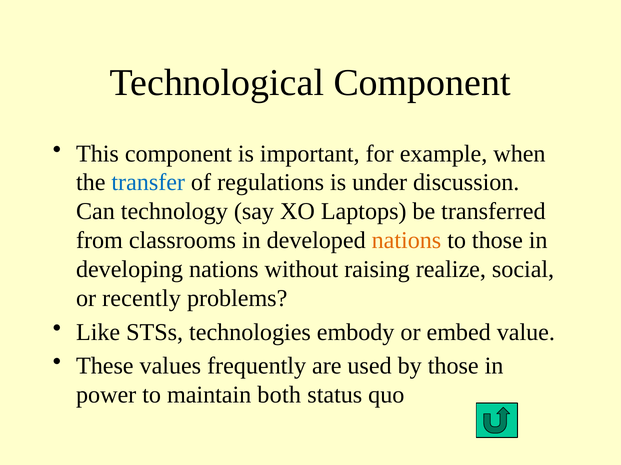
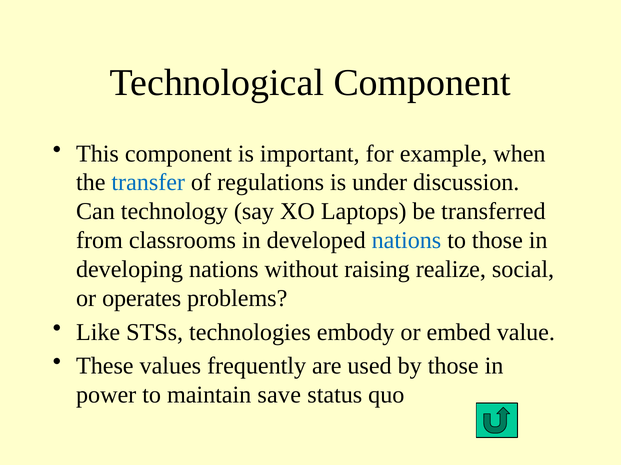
nations colour: orange -> blue (406, 241)
recently: recently -> operates (142, 299)
both: both -> save (279, 395)
